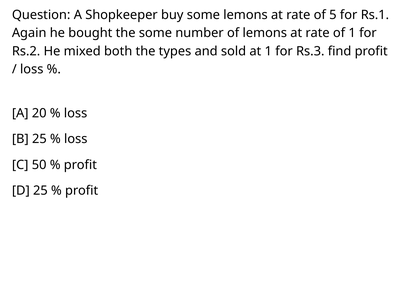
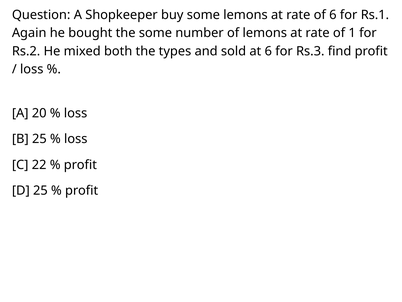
of 5: 5 -> 6 (333, 15)
at 1: 1 -> 6 (268, 51)
50: 50 -> 22 (39, 165)
